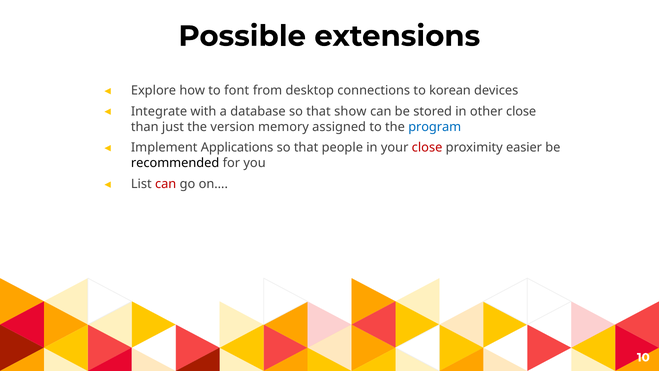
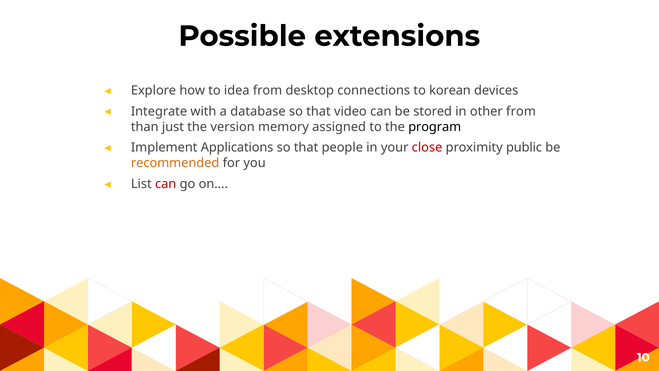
font: font -> idea (237, 90)
show: show -> video (350, 111)
other close: close -> from (521, 111)
program colour: blue -> black (435, 127)
easier: easier -> public (524, 148)
recommended colour: black -> orange (175, 163)
